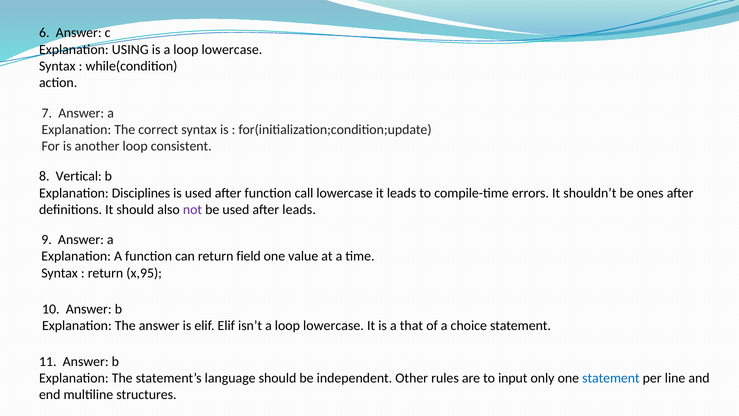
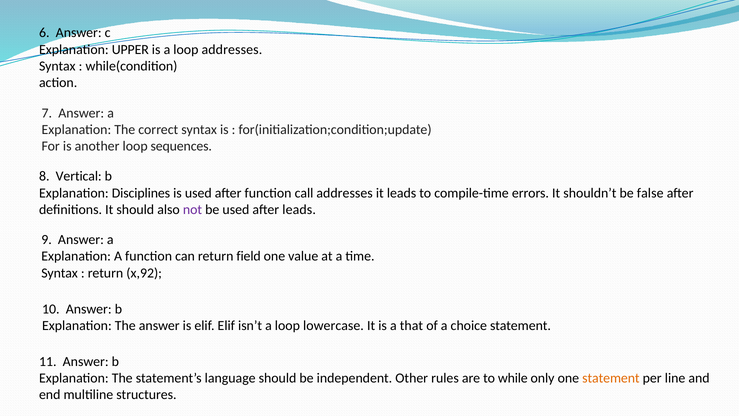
USING: USING -> UPPER (130, 49)
is a loop lowercase: lowercase -> addresses (232, 49)
consistent: consistent -> sequences (181, 146)
call lowercase: lowercase -> addresses (345, 193)
ones: ones -> false (650, 193)
x,95: x,95 -> x,92 (144, 273)
input: input -> while (513, 378)
statement colour: blue -> orange (611, 378)
